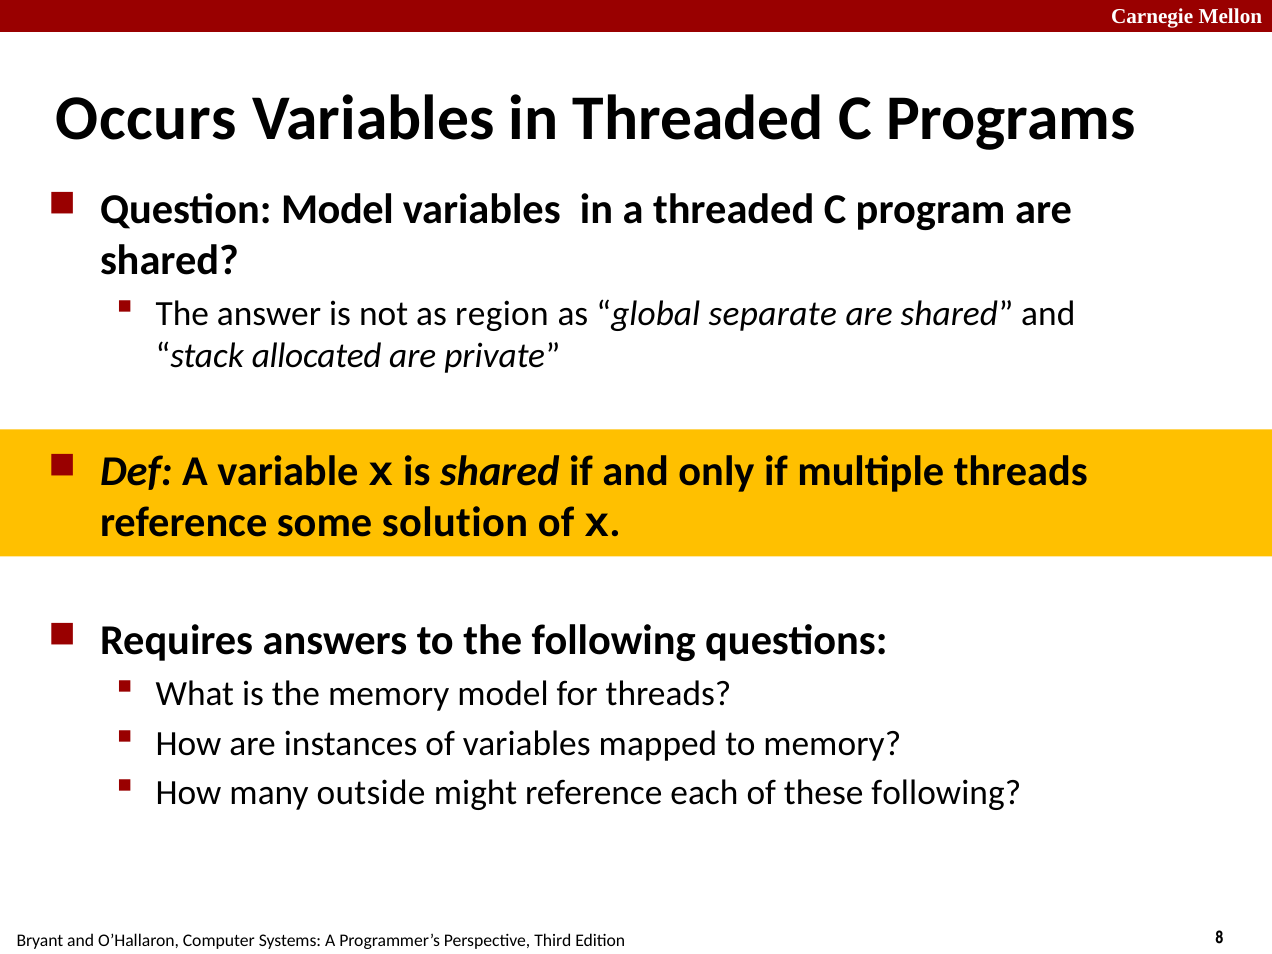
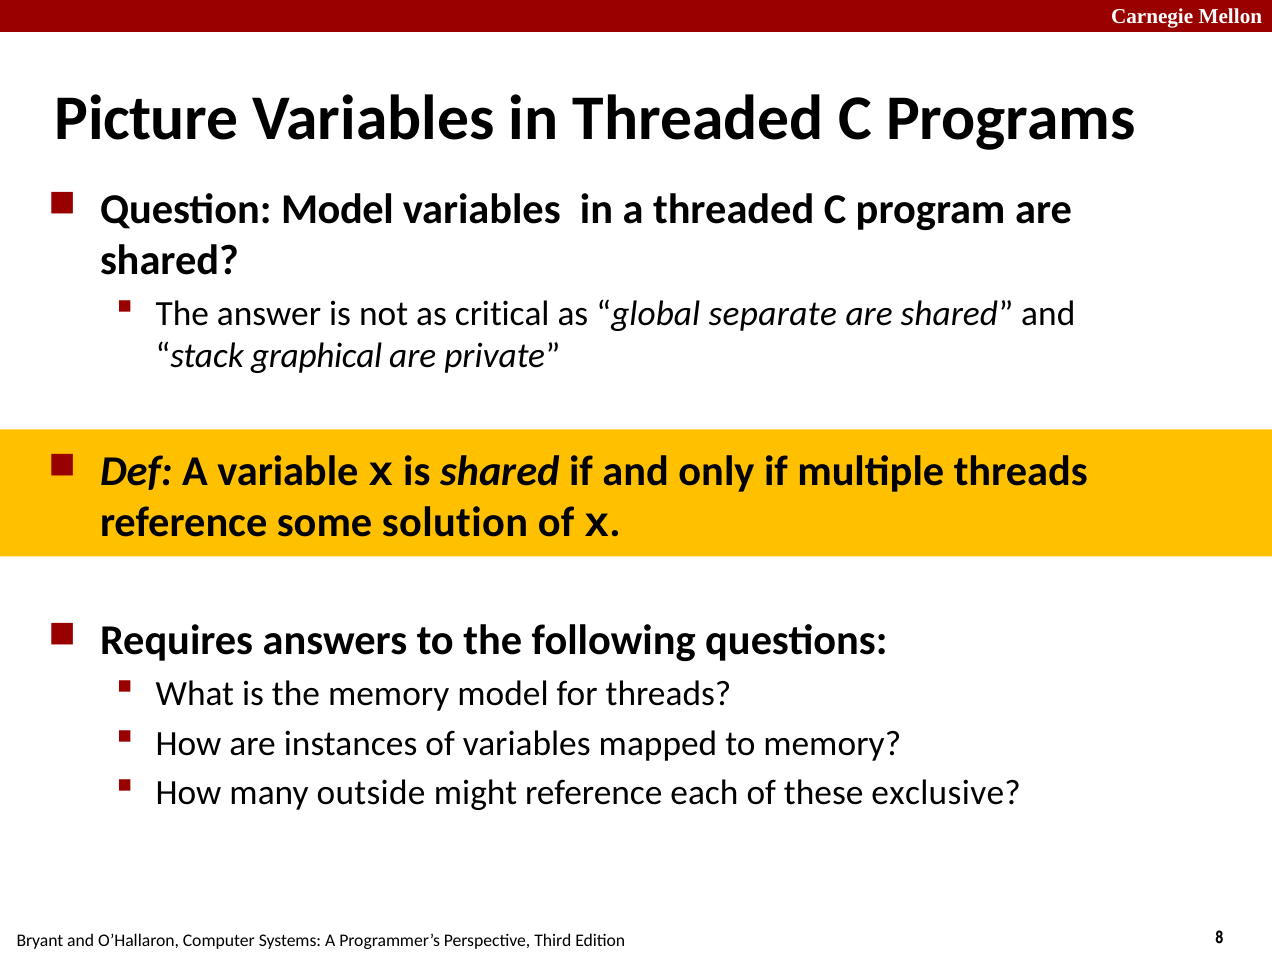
Occurs: Occurs -> Picture (147, 118)
region: region -> critical (502, 314)
allocated: allocated -> graphical (317, 356)
these following: following -> exclusive (946, 793)
